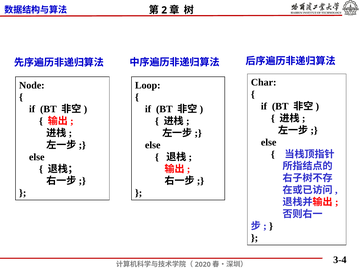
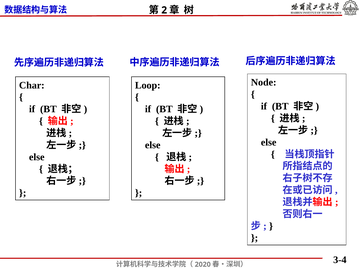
Char: Char -> Node (264, 83)
Node: Node -> Char (32, 85)
